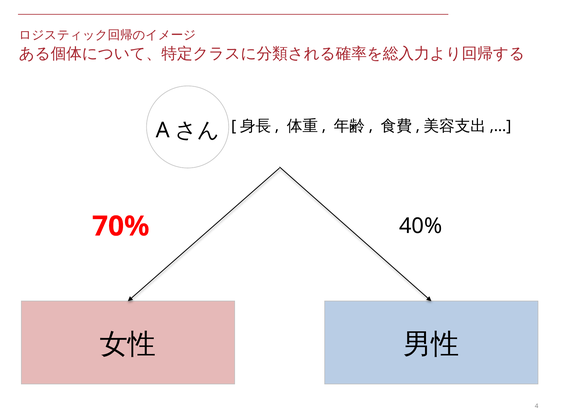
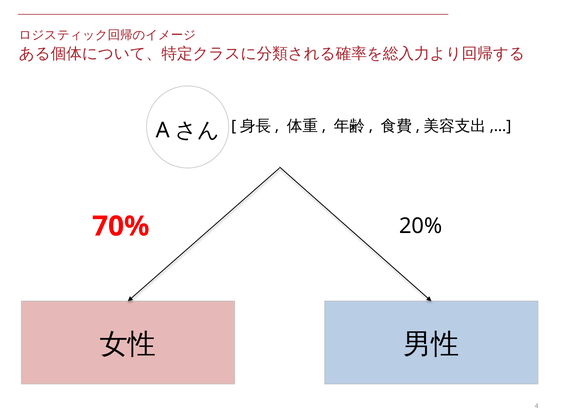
40%: 40% -> 20% (421, 226)
